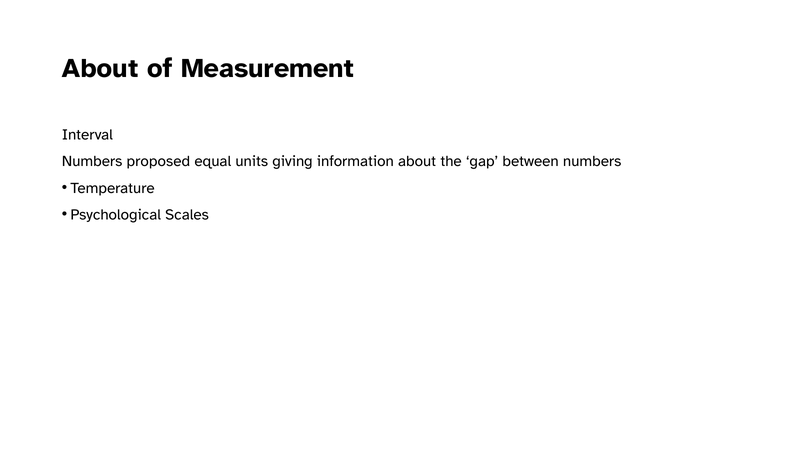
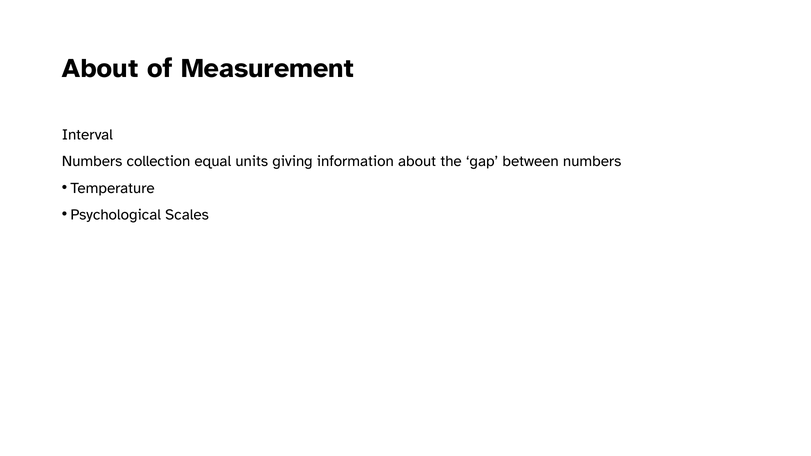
proposed: proposed -> collection (158, 161)
